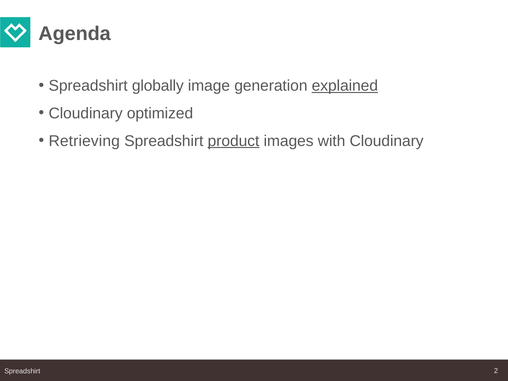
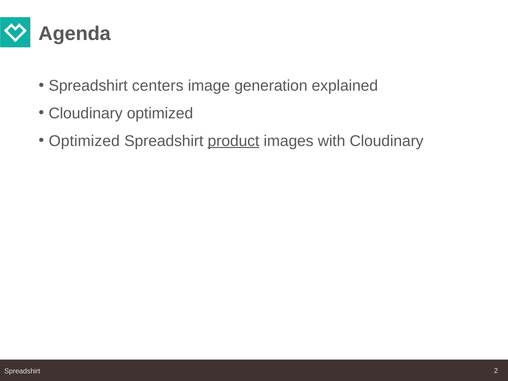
globally: globally -> centers (158, 86)
explained underline: present -> none (345, 86)
Retrieving: Retrieving -> Optimized (84, 141)
